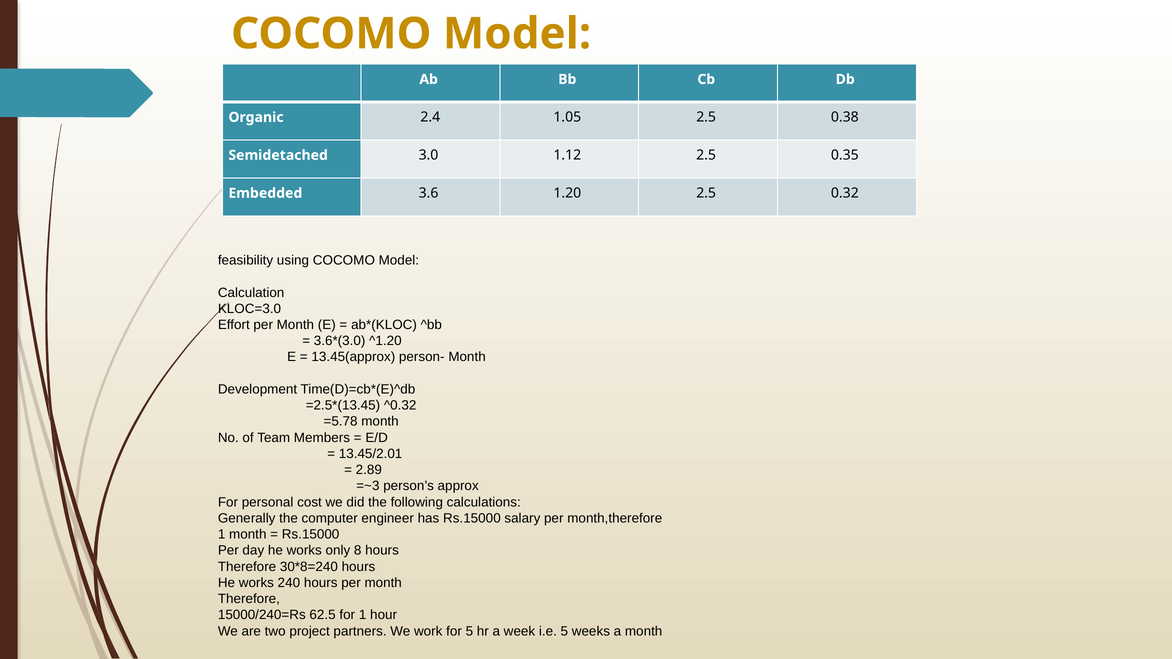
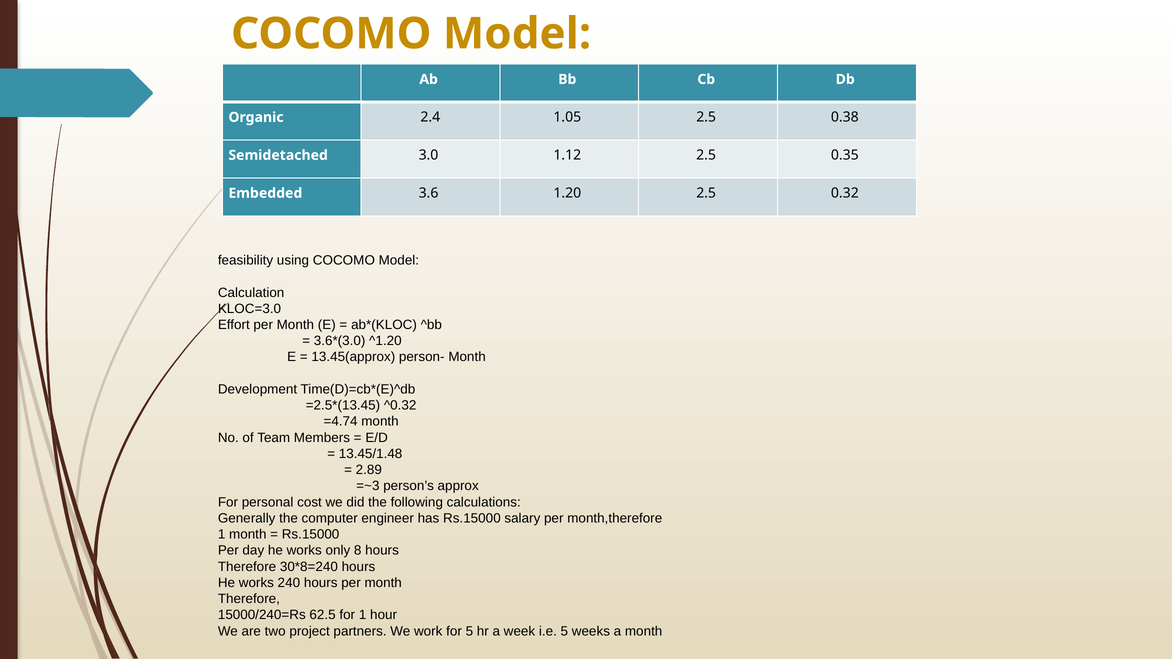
=5.78: =5.78 -> =4.74 (341, 422)
13.45/2.01: 13.45/2.01 -> 13.45/1.48 (371, 454)
